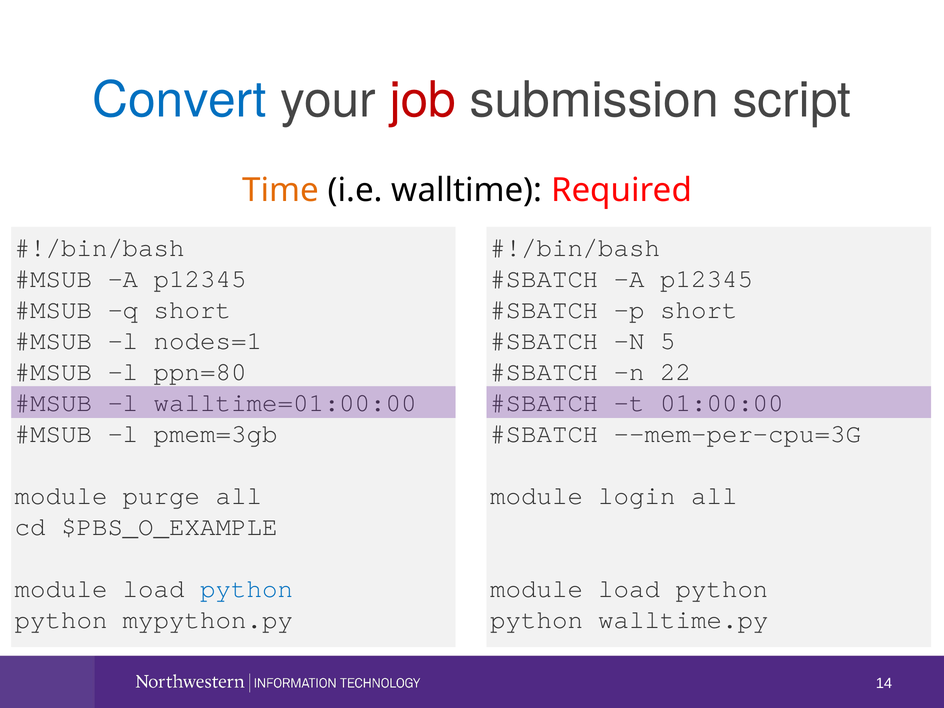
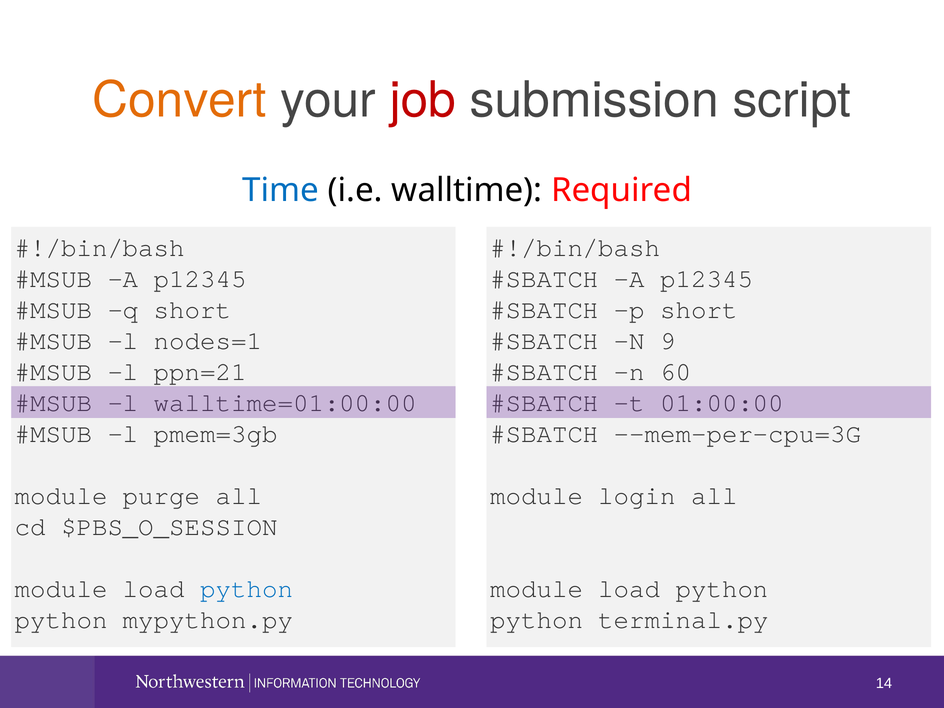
Convert colour: blue -> orange (179, 100)
Time colour: orange -> blue (281, 190)
5: 5 -> 9 (668, 341)
ppn=80: ppn=80 -> ppn=21 (200, 372)
22: 22 -> 60 (676, 372)
$PBS_O_EXAMPLE: $PBS_O_EXAMPLE -> $PBS_O_SESSION (169, 527)
walltime.py: walltime.py -> terminal.py (683, 620)
